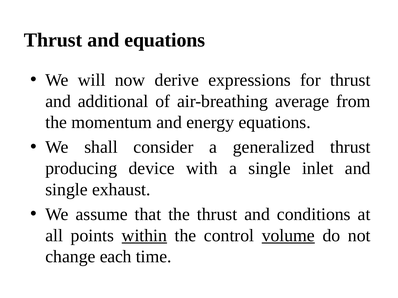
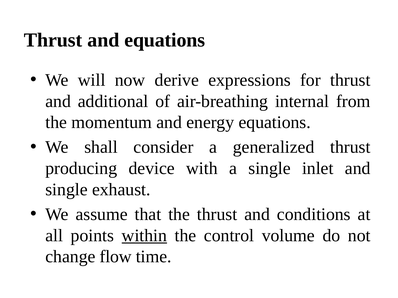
average: average -> internal (302, 101)
volume underline: present -> none (288, 236)
each: each -> flow (116, 257)
